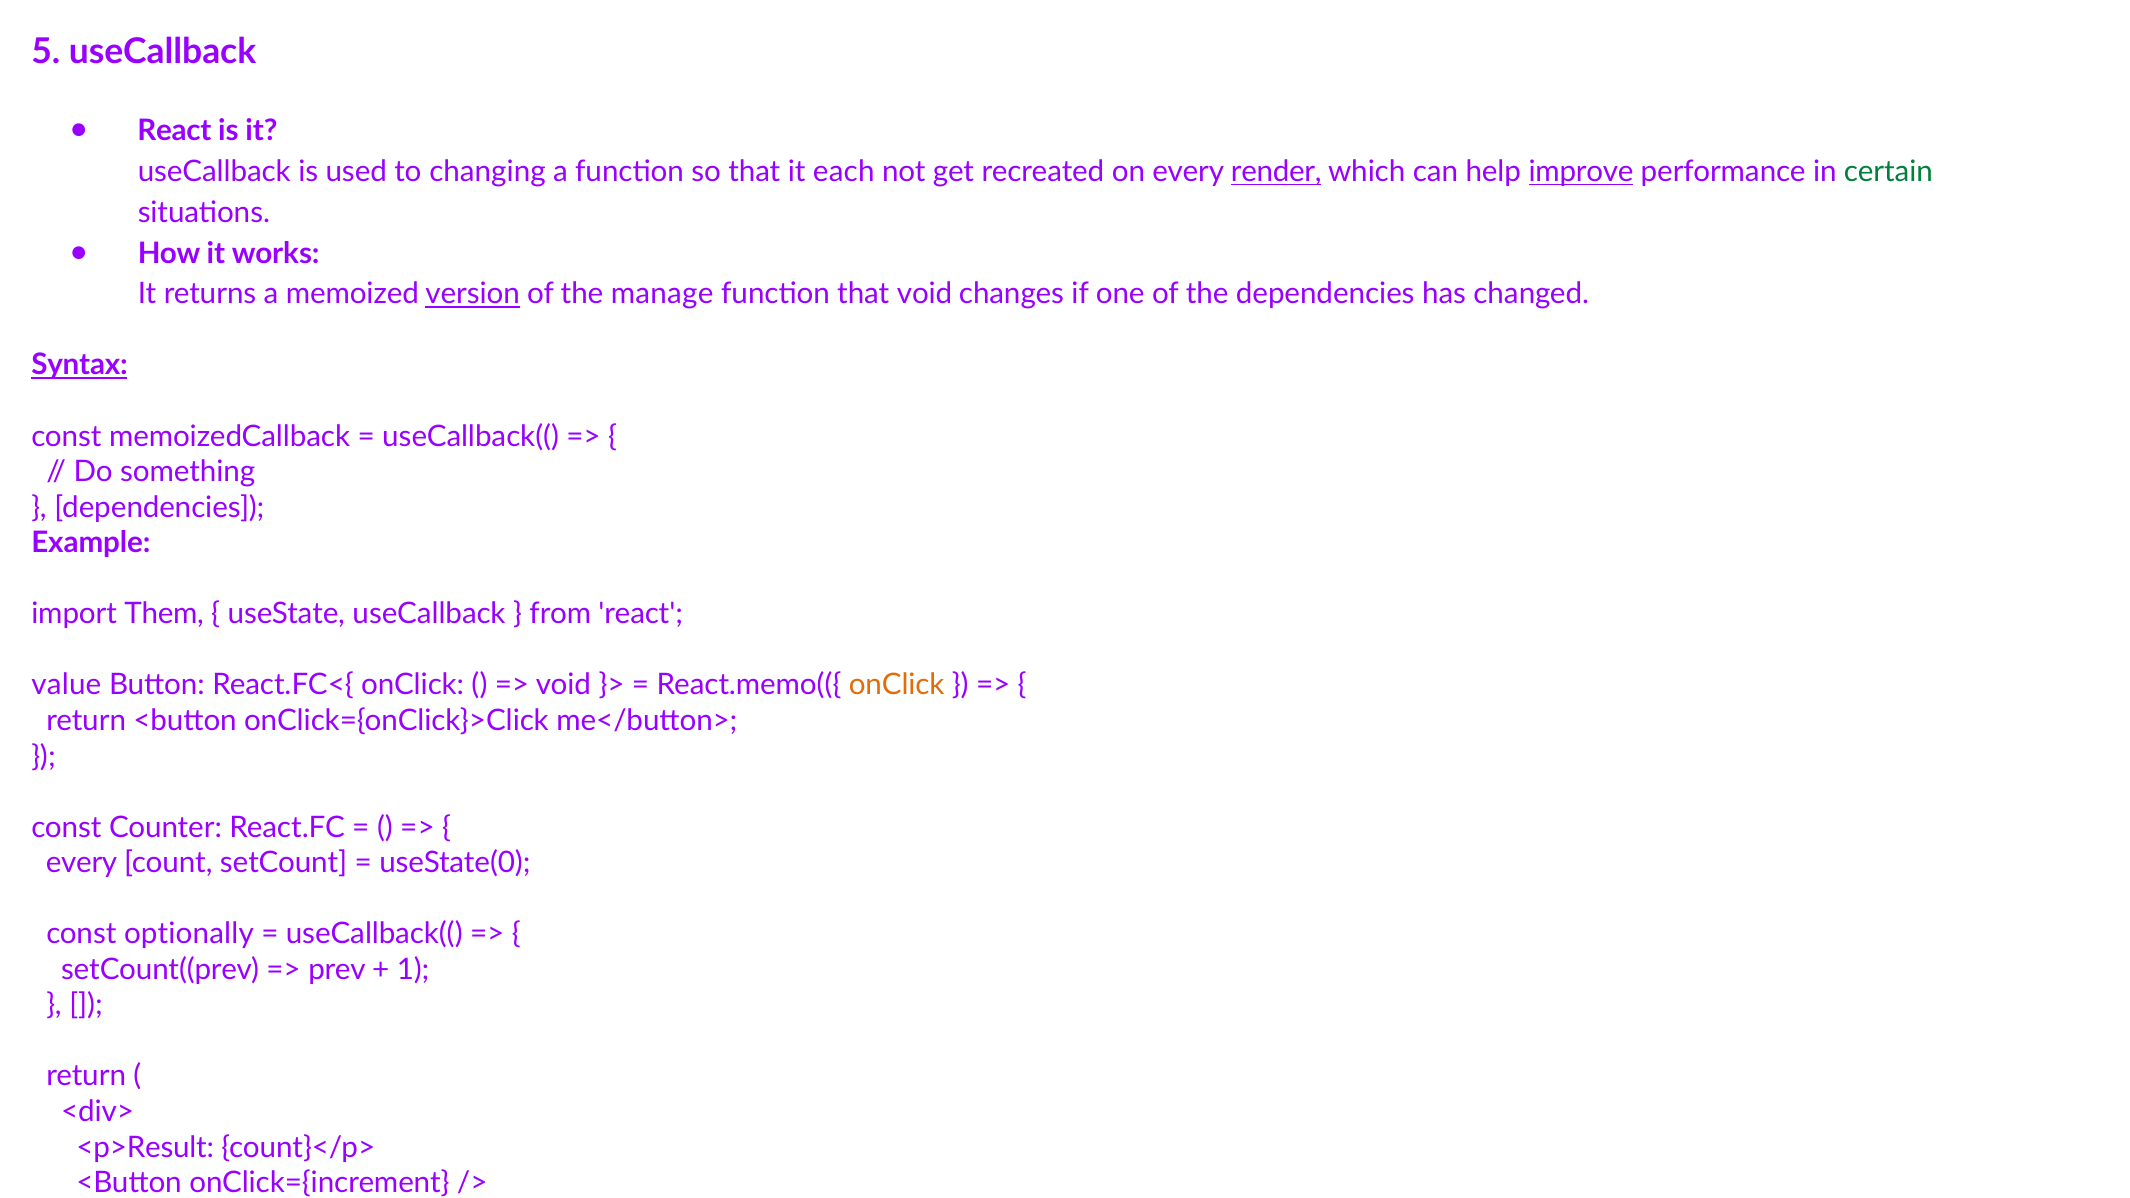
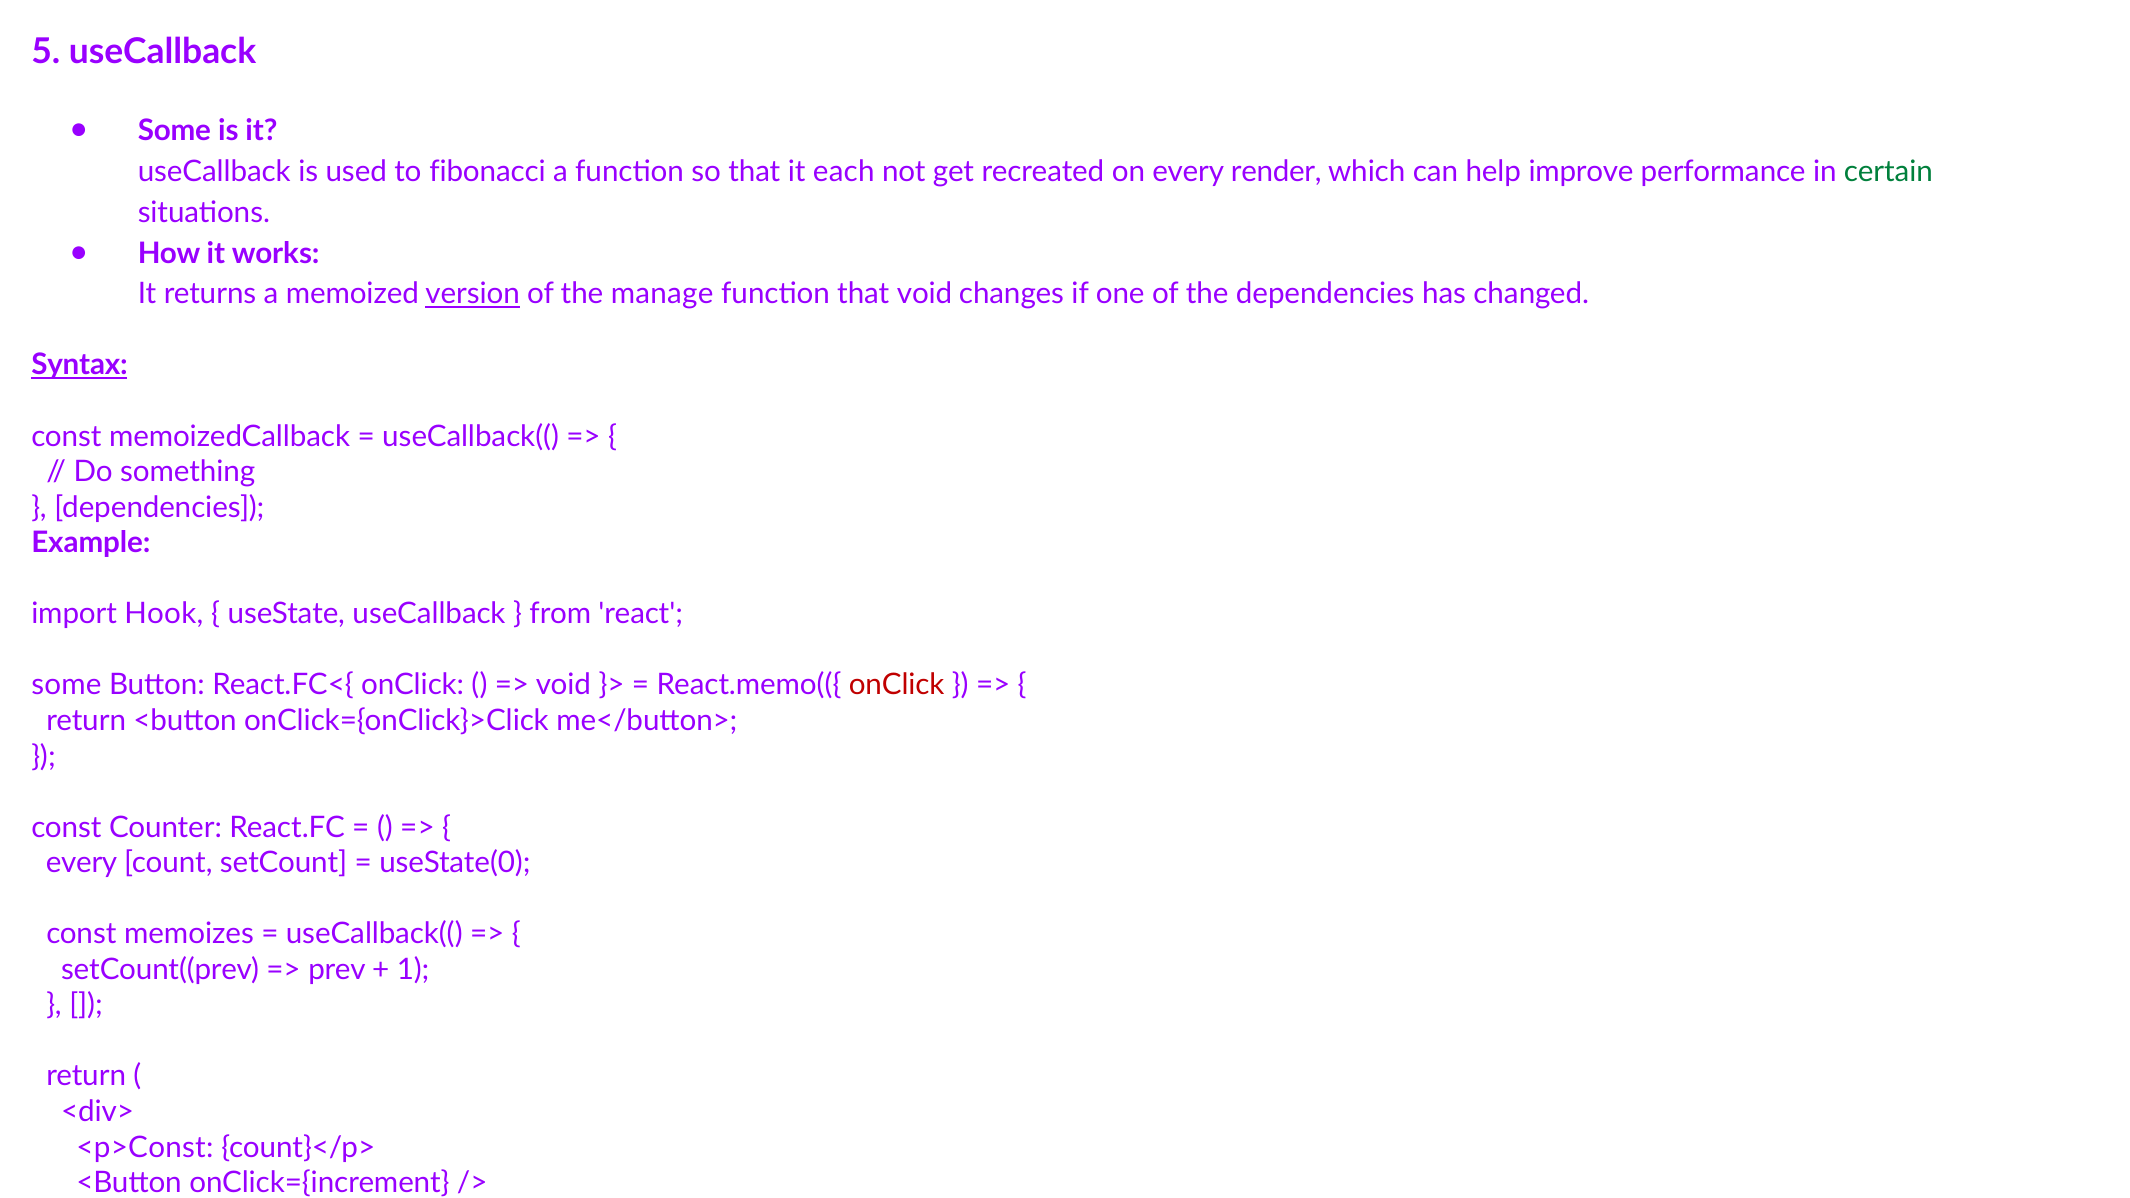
React: React -> Some (174, 131)
changing: changing -> fibonacci (488, 172)
render underline: present -> none (1276, 172)
improve underline: present -> none (1581, 172)
Them: Them -> Hook (164, 614)
value: value -> some (66, 685)
onClick colour: orange -> red (897, 685)
optionally: optionally -> memoizes (189, 934)
<p>Result: <p>Result -> <p>Const (145, 1147)
